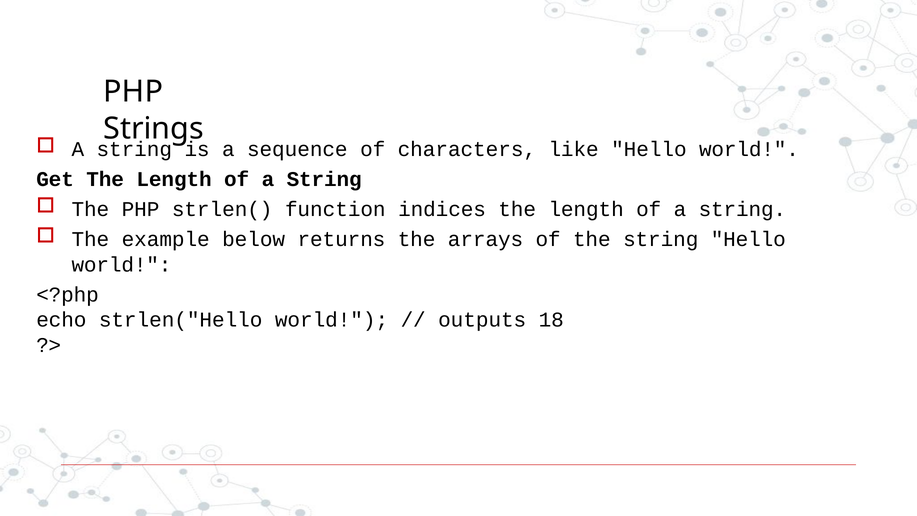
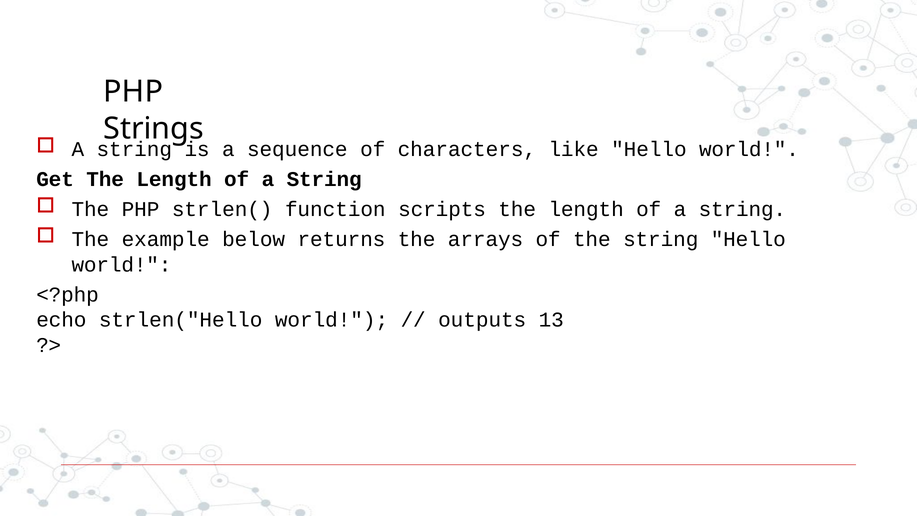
indices: indices -> scripts (442, 209)
18: 18 -> 13 (551, 320)
